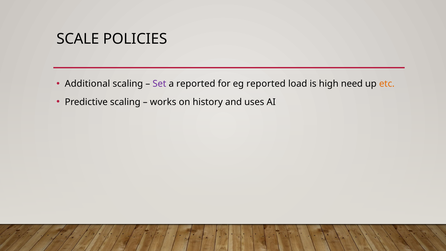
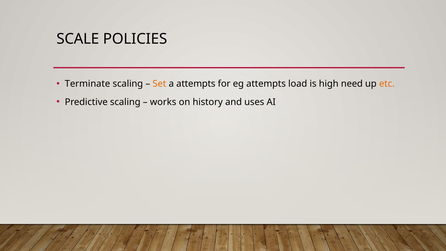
Additional: Additional -> Terminate (87, 84)
Set colour: purple -> orange (159, 84)
a reported: reported -> attempts (196, 84)
eg reported: reported -> attempts (266, 84)
